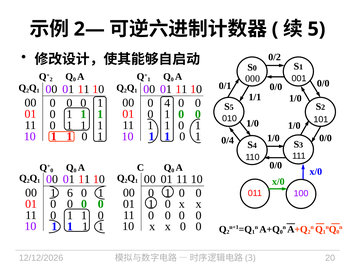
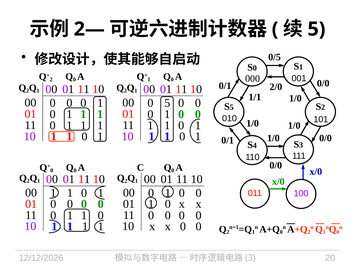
0/2: 0/2 -> 0/5 (275, 57)
0/0: 0/0 -> 2/0 (276, 87)
0 4: 4 -> 5 (167, 103)
0/4: 0/4 -> 0/1 (228, 140)
6: 6 -> 1 (70, 193)
